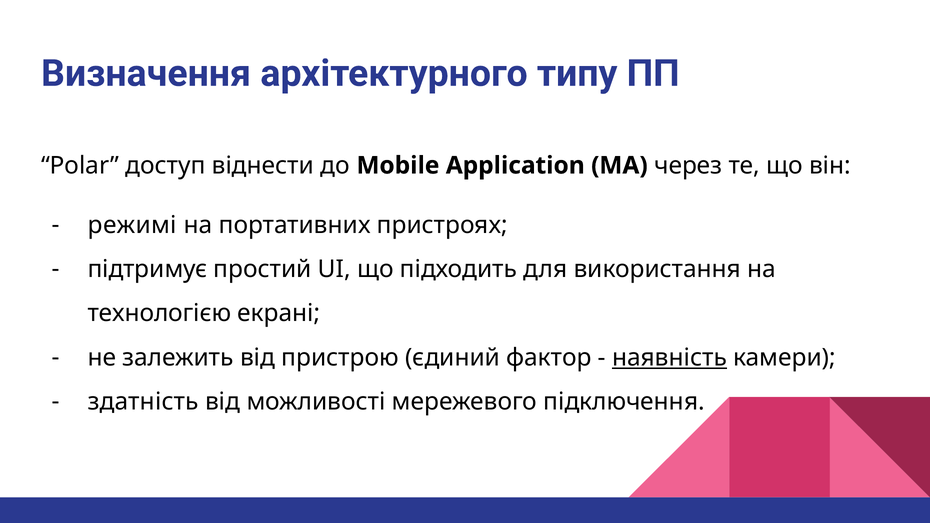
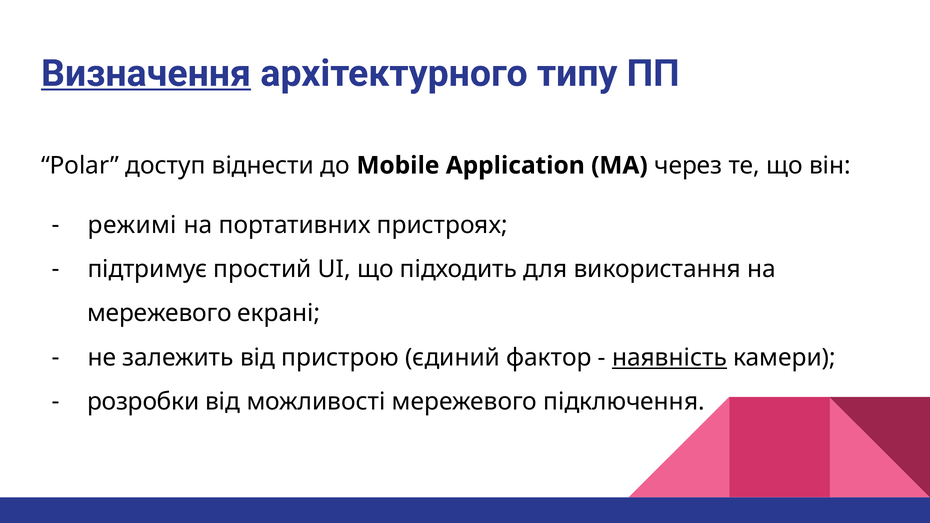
Визначення underline: none -> present (146, 74)
технологією: технологією -> мережевого (159, 313)
здатність: здатність -> розробки (143, 402)
